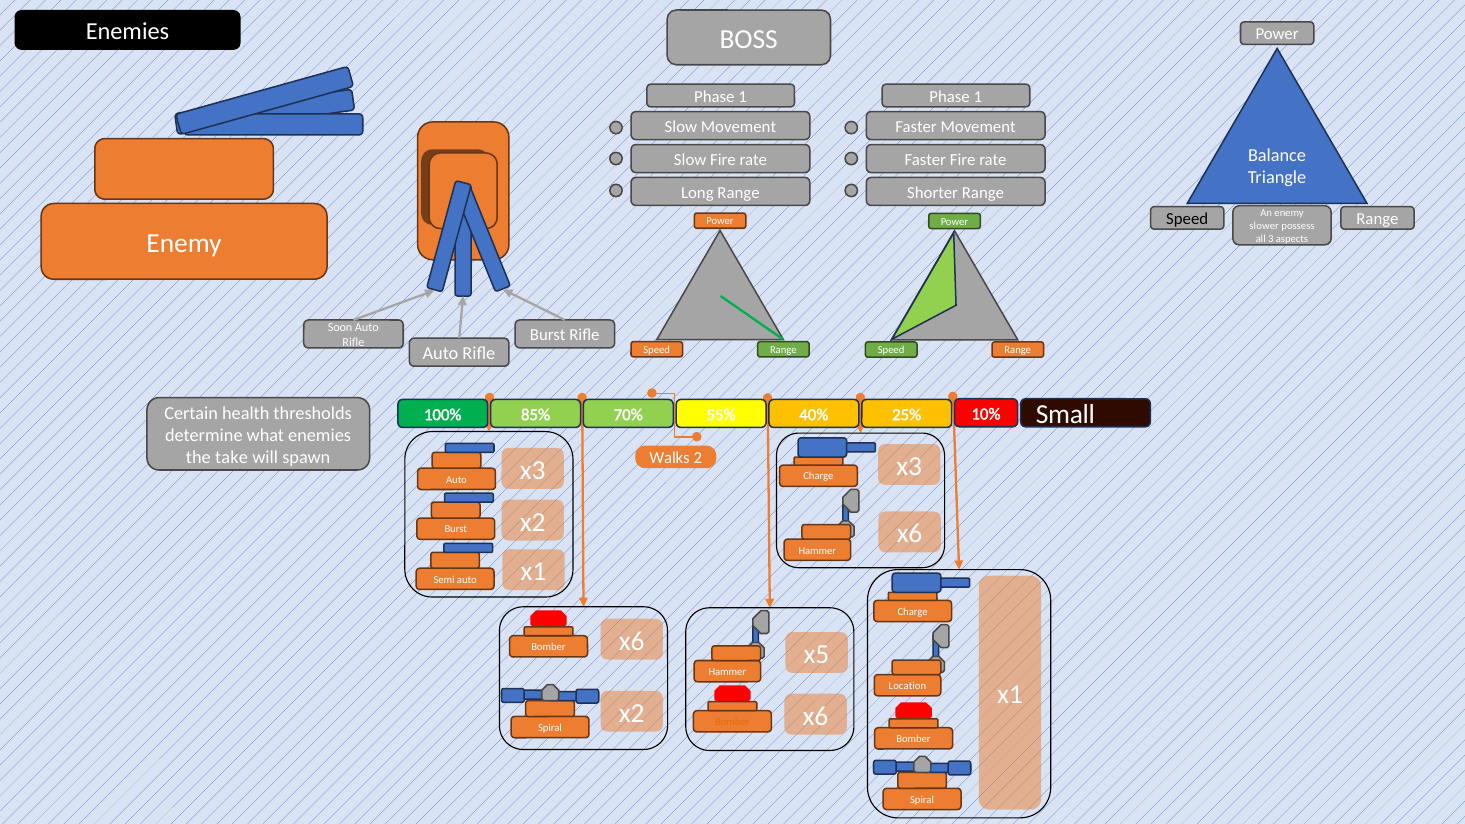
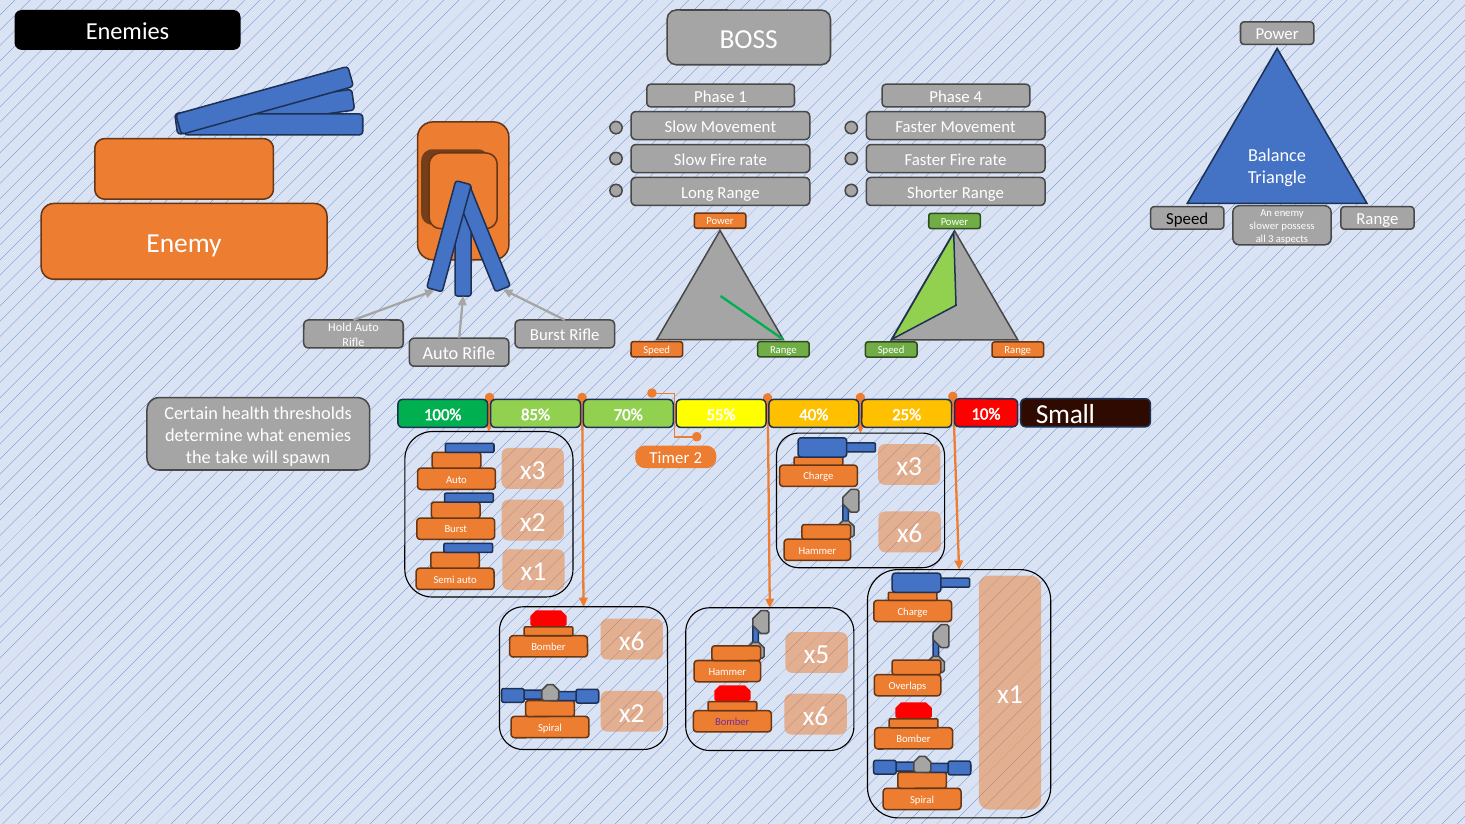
1: 1 -> 4 (978, 97)
Soon: Soon -> Hold (340, 328)
Walks: Walks -> Timer (669, 458)
Location: Location -> Overlaps (908, 686)
Bomber colour: orange -> purple (732, 722)
